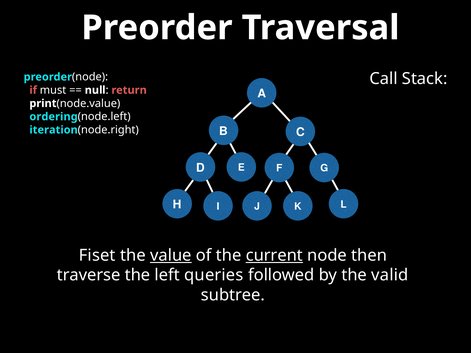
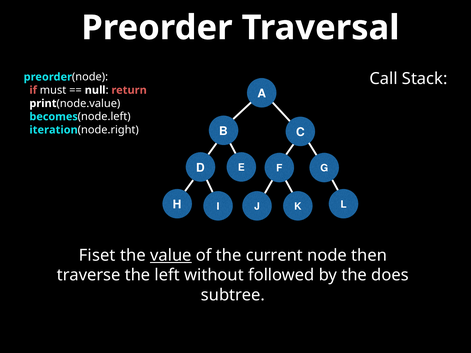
ordering: ordering -> becomes (54, 117)
current underline: present -> none (274, 255)
queries: queries -> without (214, 275)
valid: valid -> does (390, 275)
